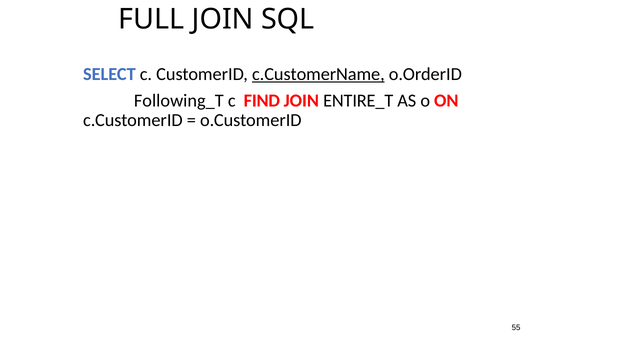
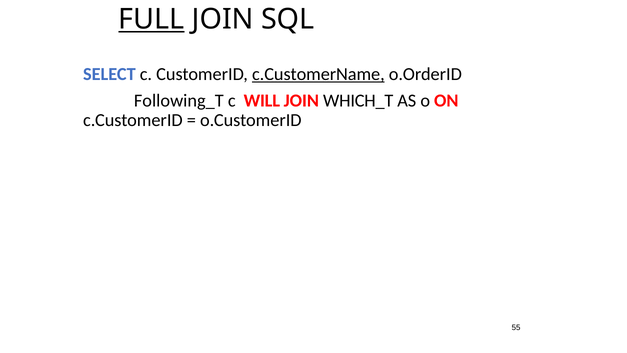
FULL underline: none -> present (151, 19)
FIND: FIND -> WILL (262, 101)
ENTIRE_T: ENTIRE_T -> WHICH_T (358, 101)
